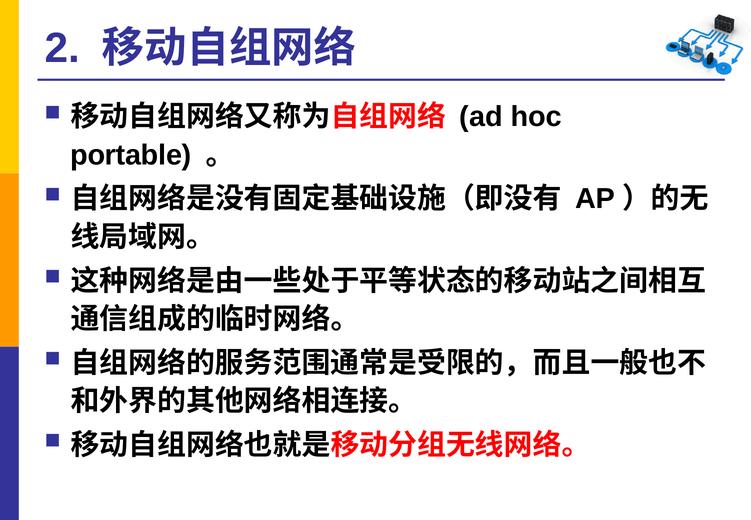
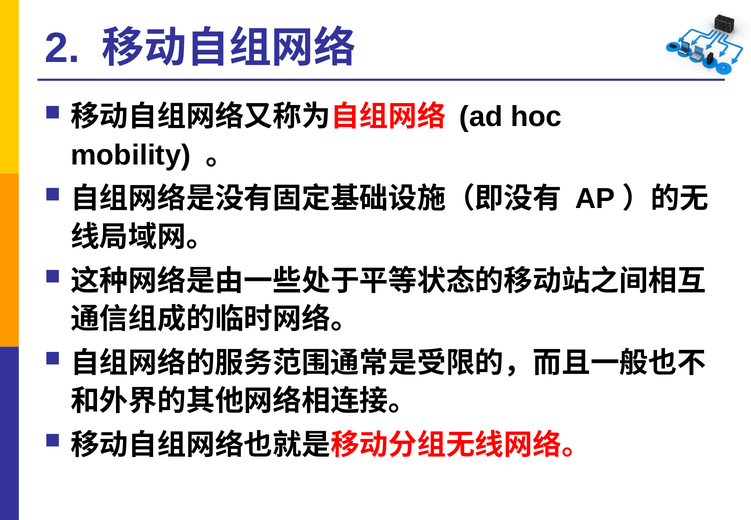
portable: portable -> mobility (131, 155)
